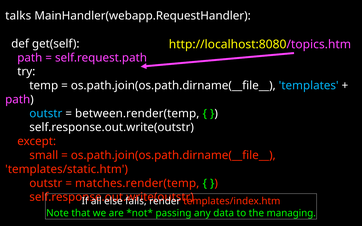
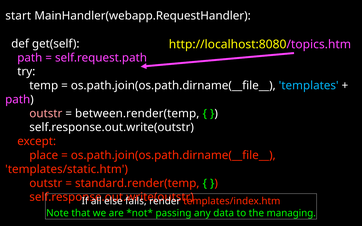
talks: talks -> start (18, 16)
outstr colour: light blue -> pink (46, 114)
small: small -> place (44, 155)
matches.render(temp: matches.render(temp -> standard.render(temp (137, 183)
